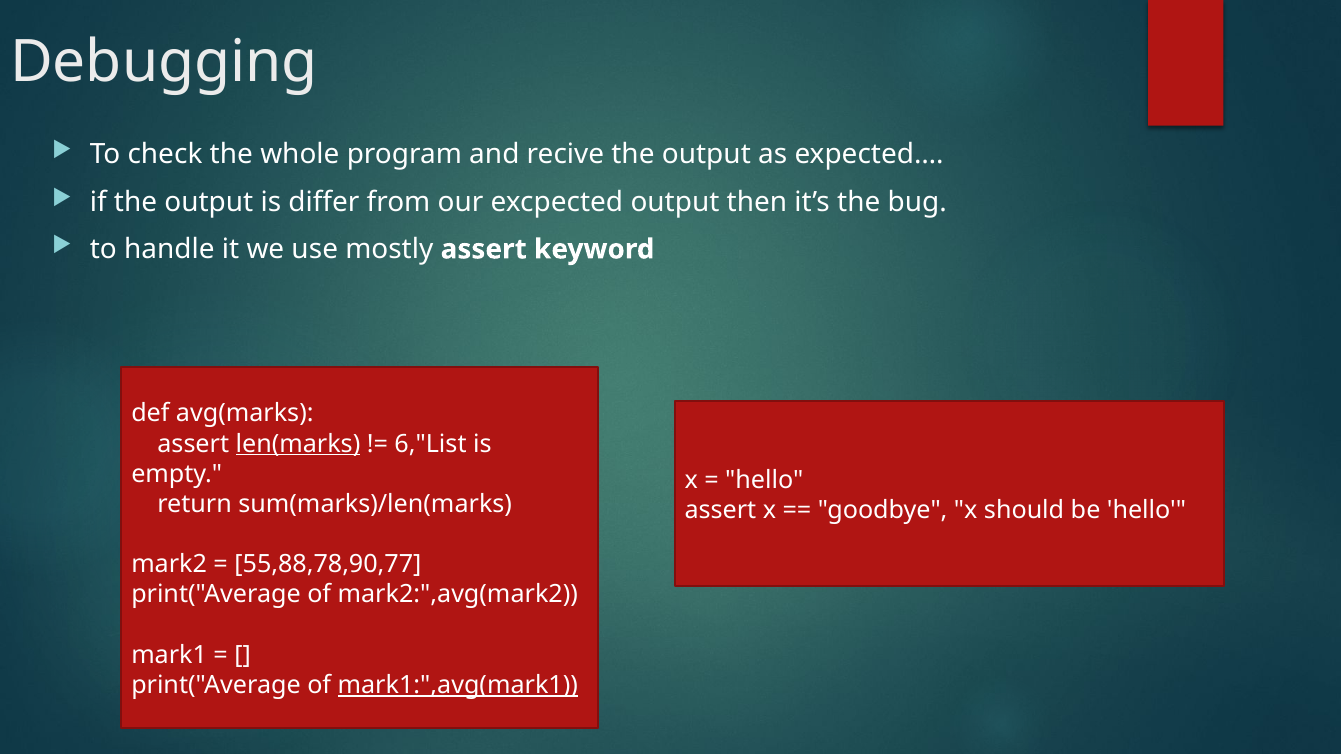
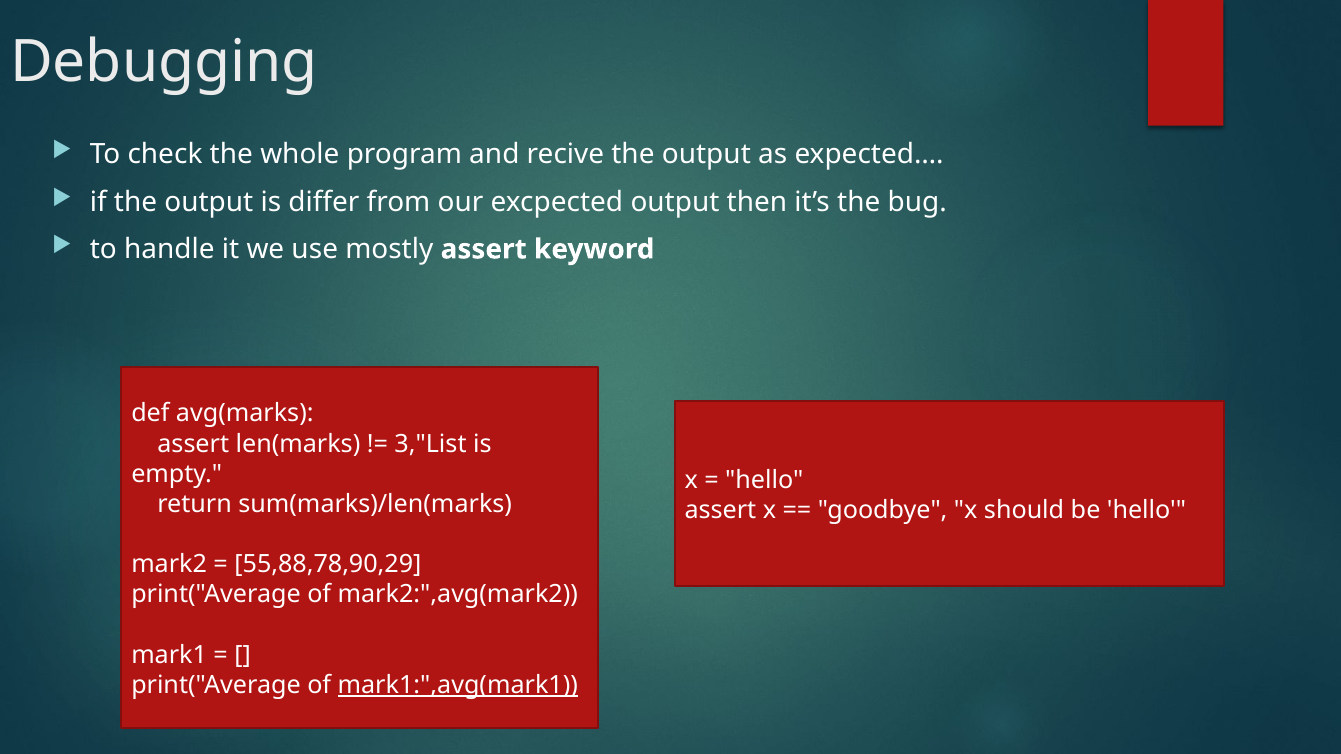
len(marks underline: present -> none (298, 444)
6,"List: 6,"List -> 3,"List (431, 444)
55,88,78,90,77: 55,88,78,90,77 -> 55,88,78,90,29 (328, 565)
